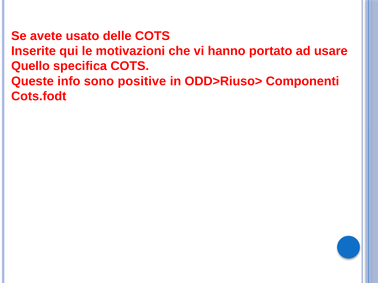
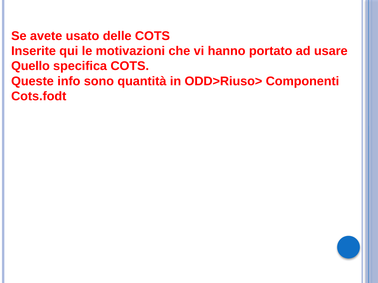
positive: positive -> quantità (142, 81)
